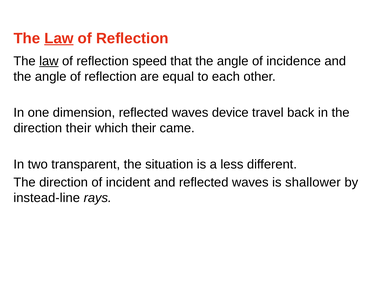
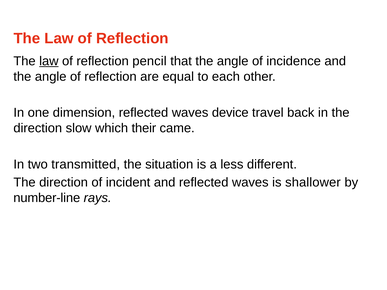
Law underline: present -> none (59, 38)
speed: speed -> pencil (149, 61)
direction their: their -> slow (79, 128)
transparent: transparent -> transmitted (86, 164)
instead-line: instead-line -> number-line (47, 198)
